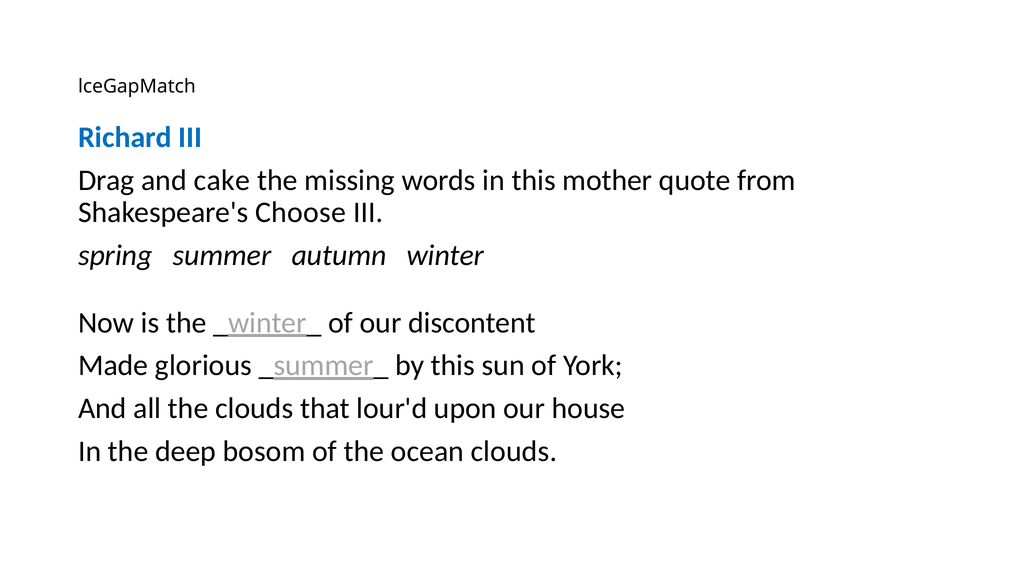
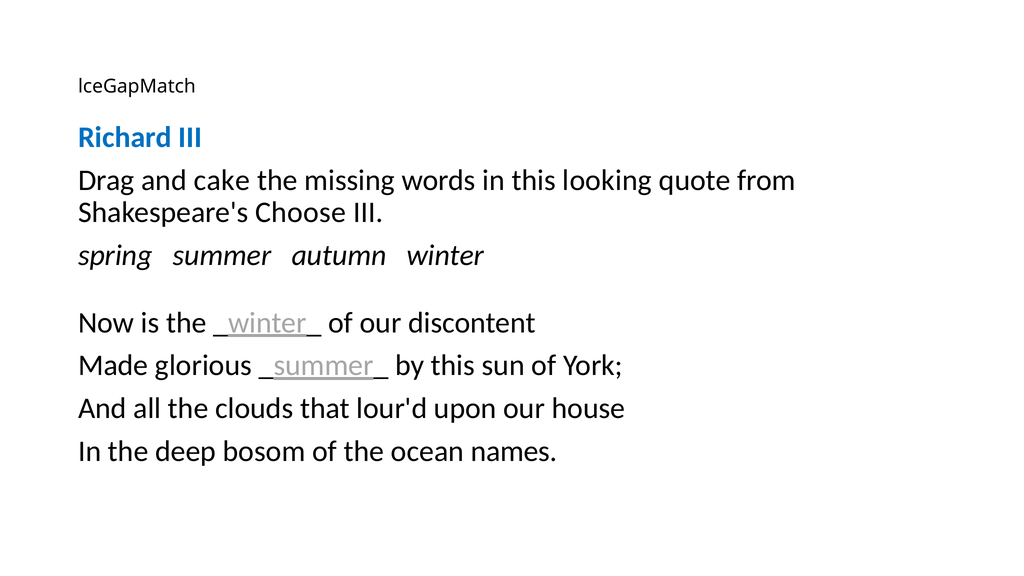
mother: mother -> looking (607, 180)
ocean clouds: clouds -> names (514, 451)
